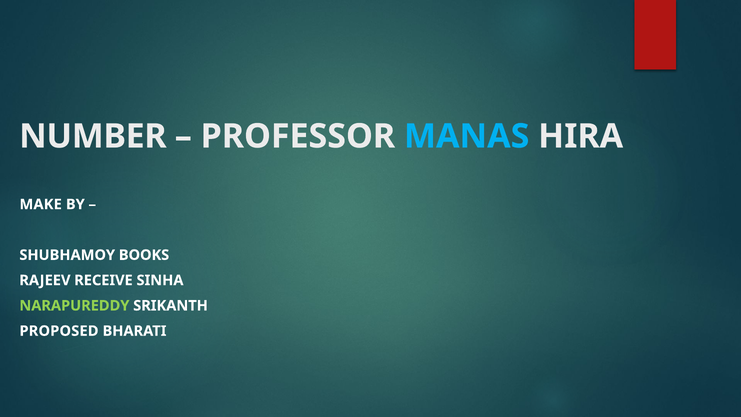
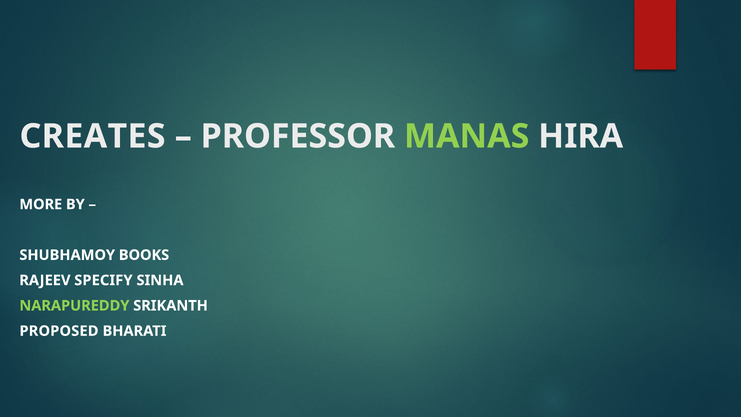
NUMBER: NUMBER -> CREATES (93, 136)
MANAS colour: light blue -> light green (467, 136)
MAKE: MAKE -> MORE (41, 204)
RECEIVE: RECEIVE -> SPECIFY (103, 280)
